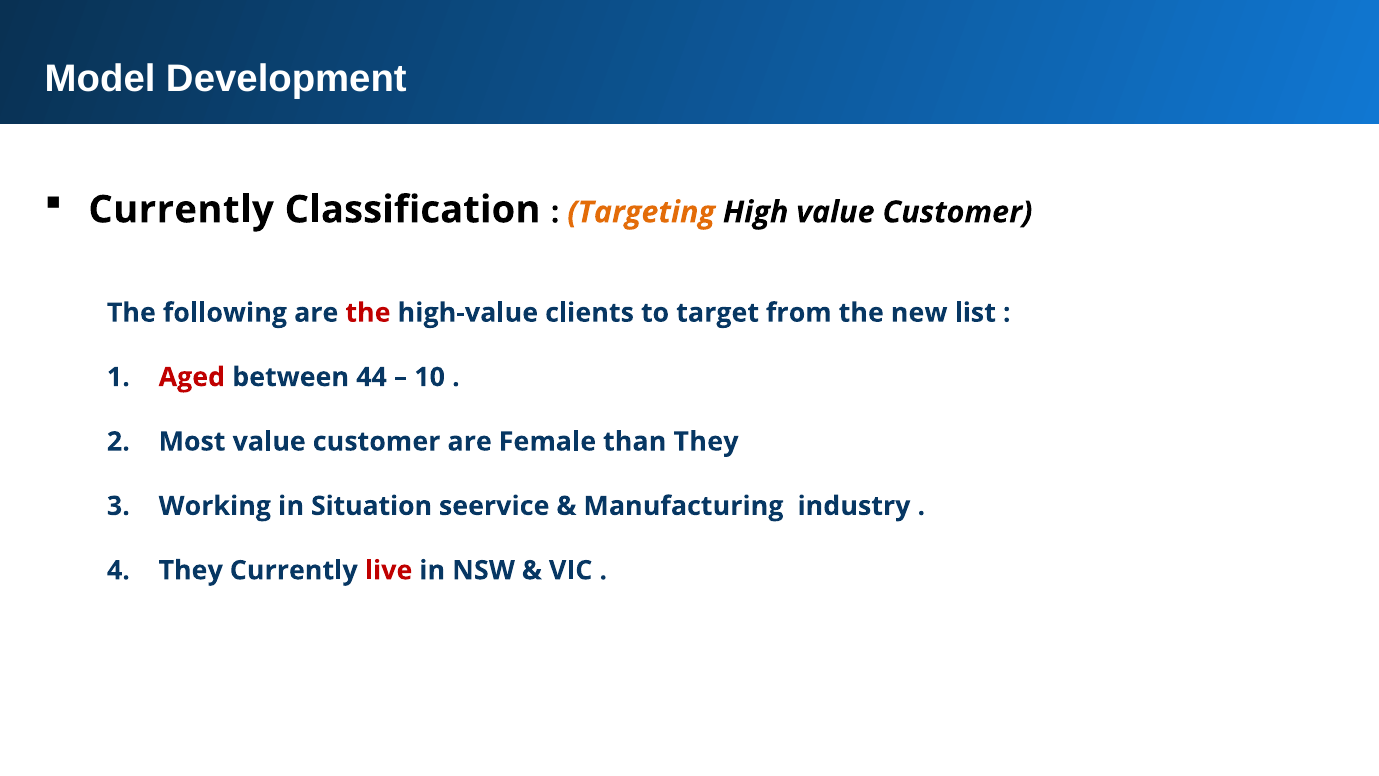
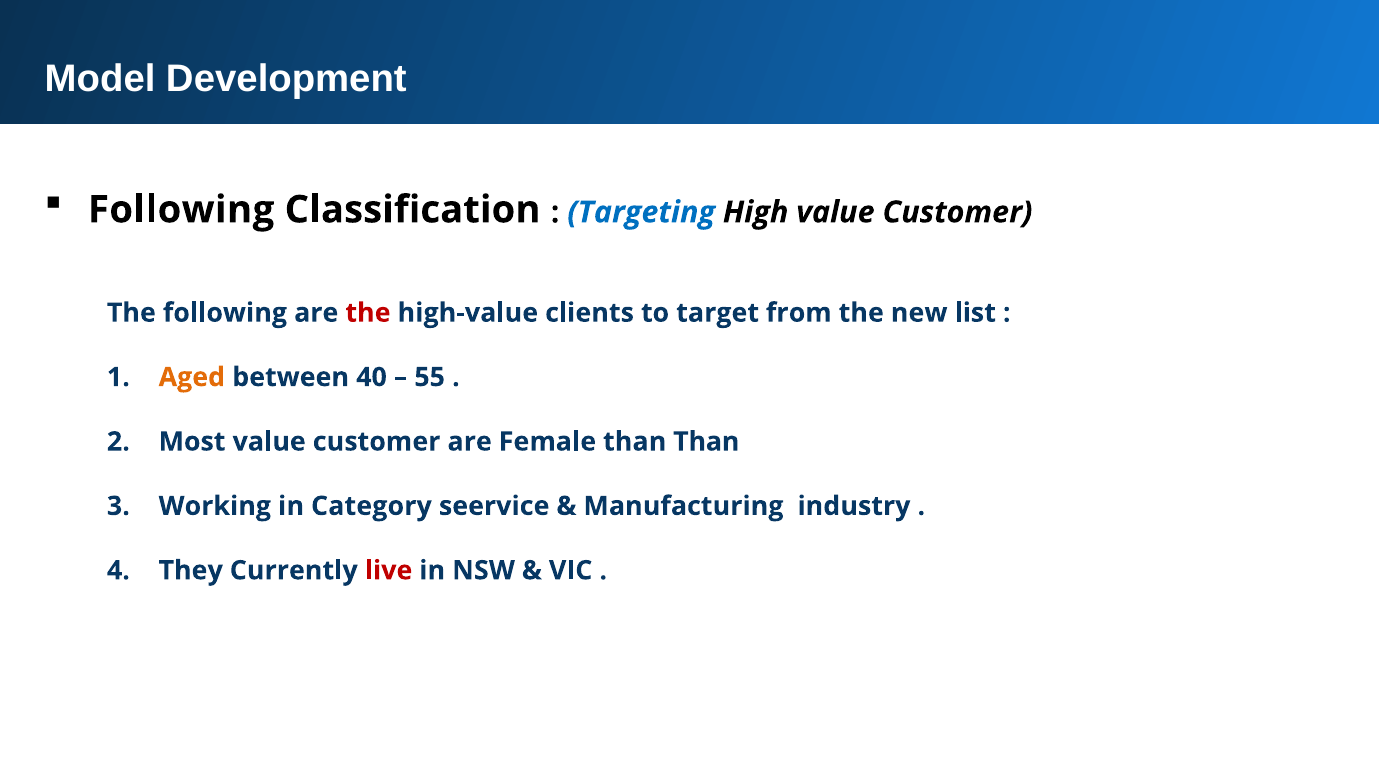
Currently: Currently -> Following (181, 210)
Targeting colour: orange -> blue (641, 212)
Aged colour: red -> orange (192, 377)
44: 44 -> 40 (372, 377)
10: 10 -> 55 (430, 377)
than They: They -> Than (706, 441)
Situation: Situation -> Category (371, 506)
